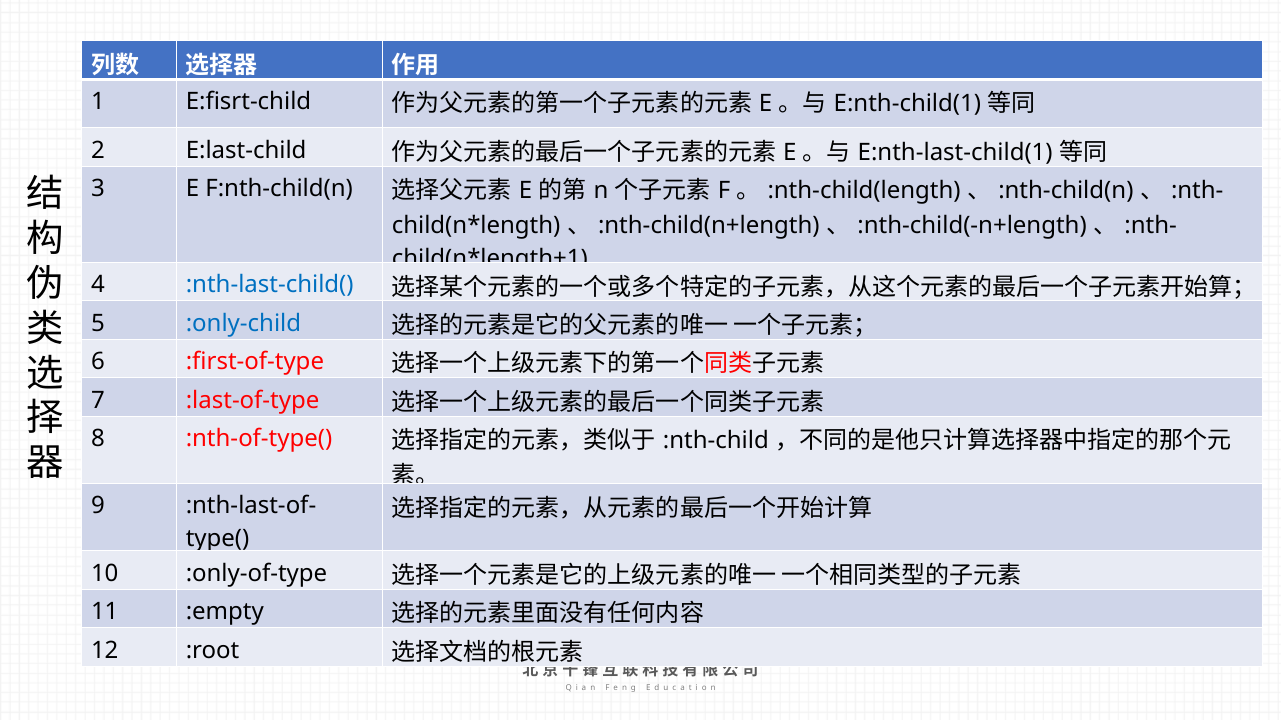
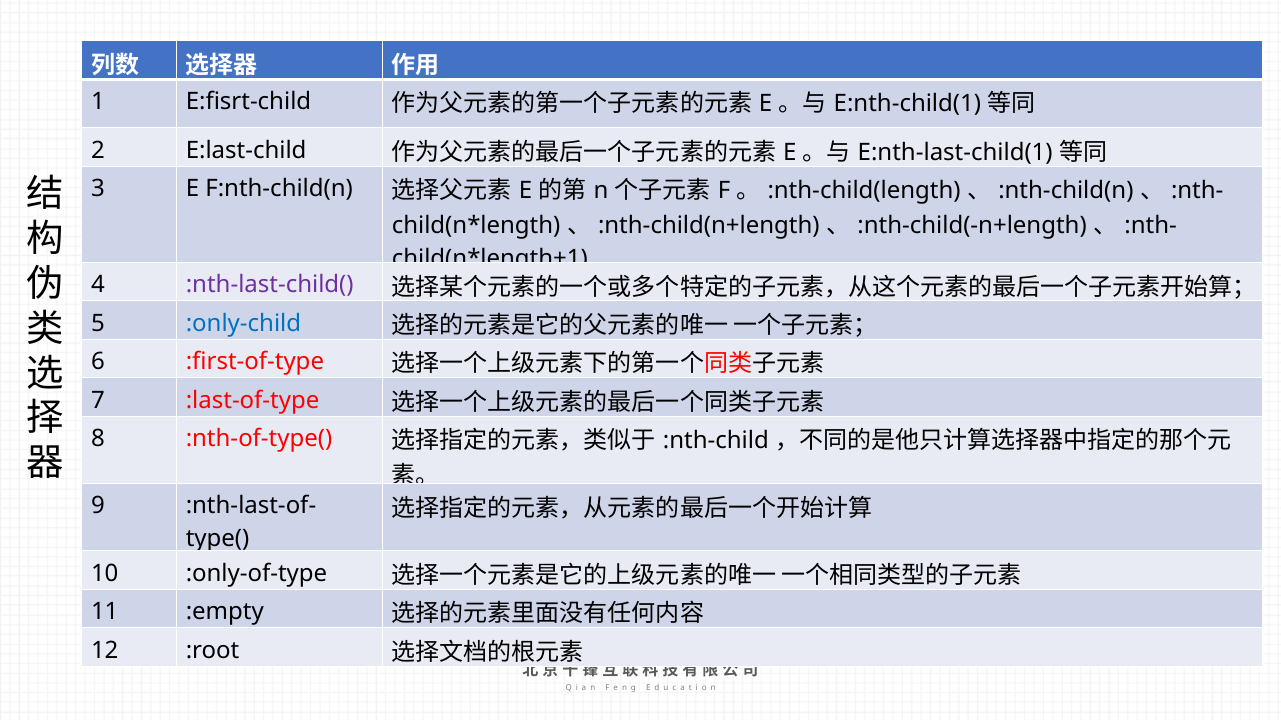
:nth-last-child( colour: blue -> purple (270, 285)
